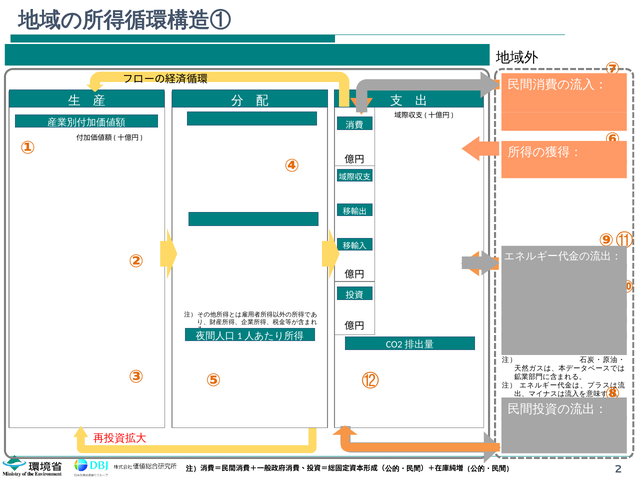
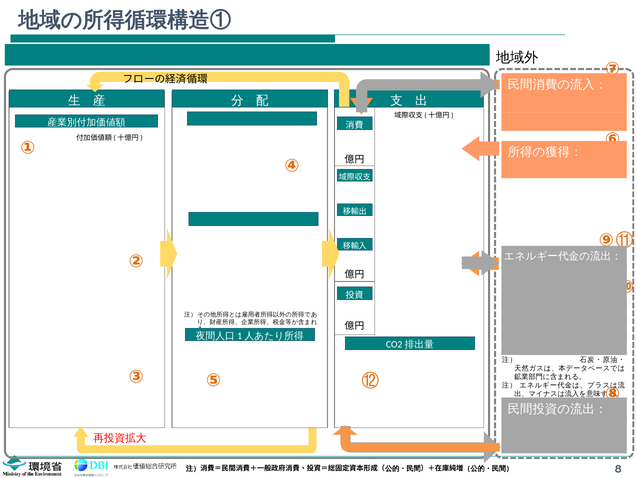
2: 2 -> 8 (618, 469)
